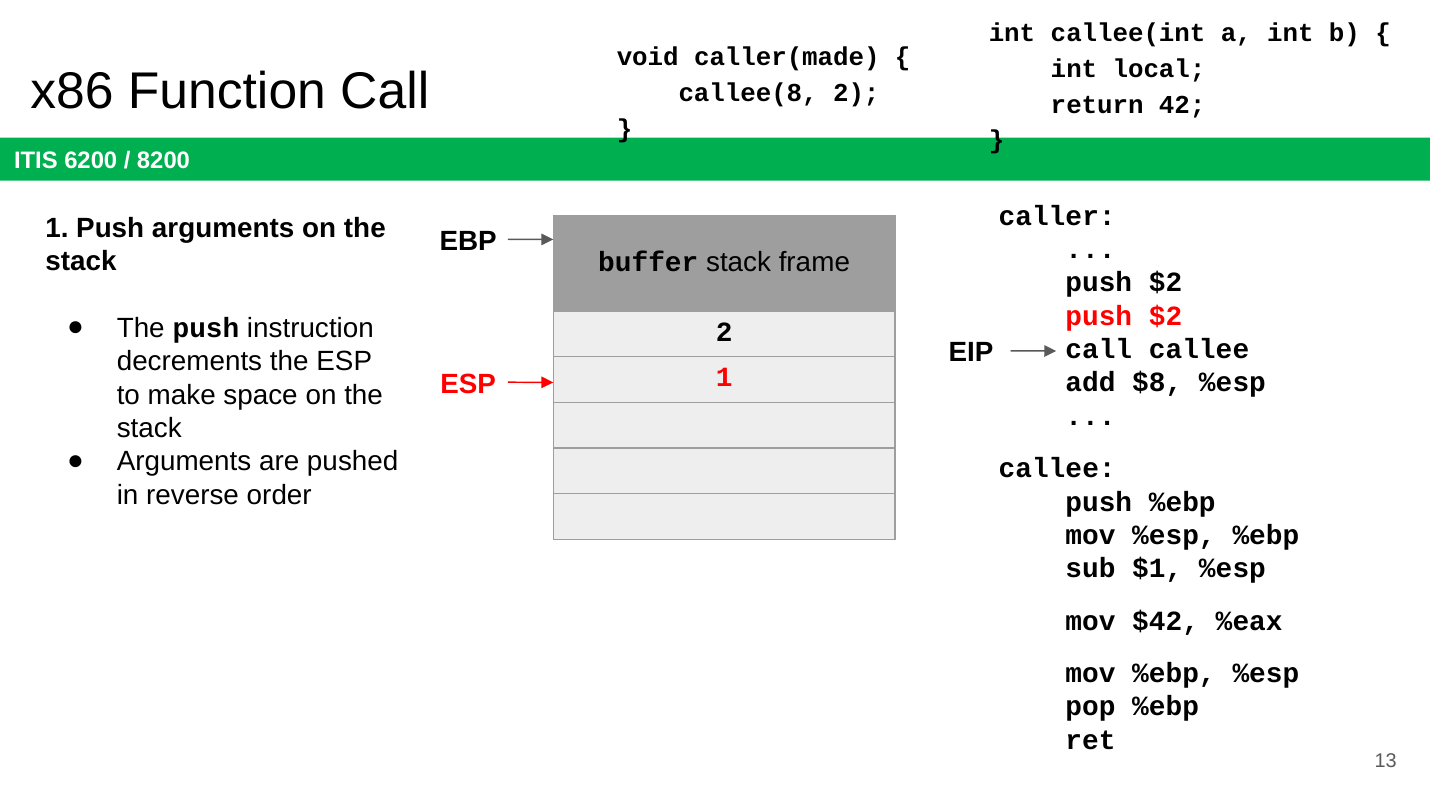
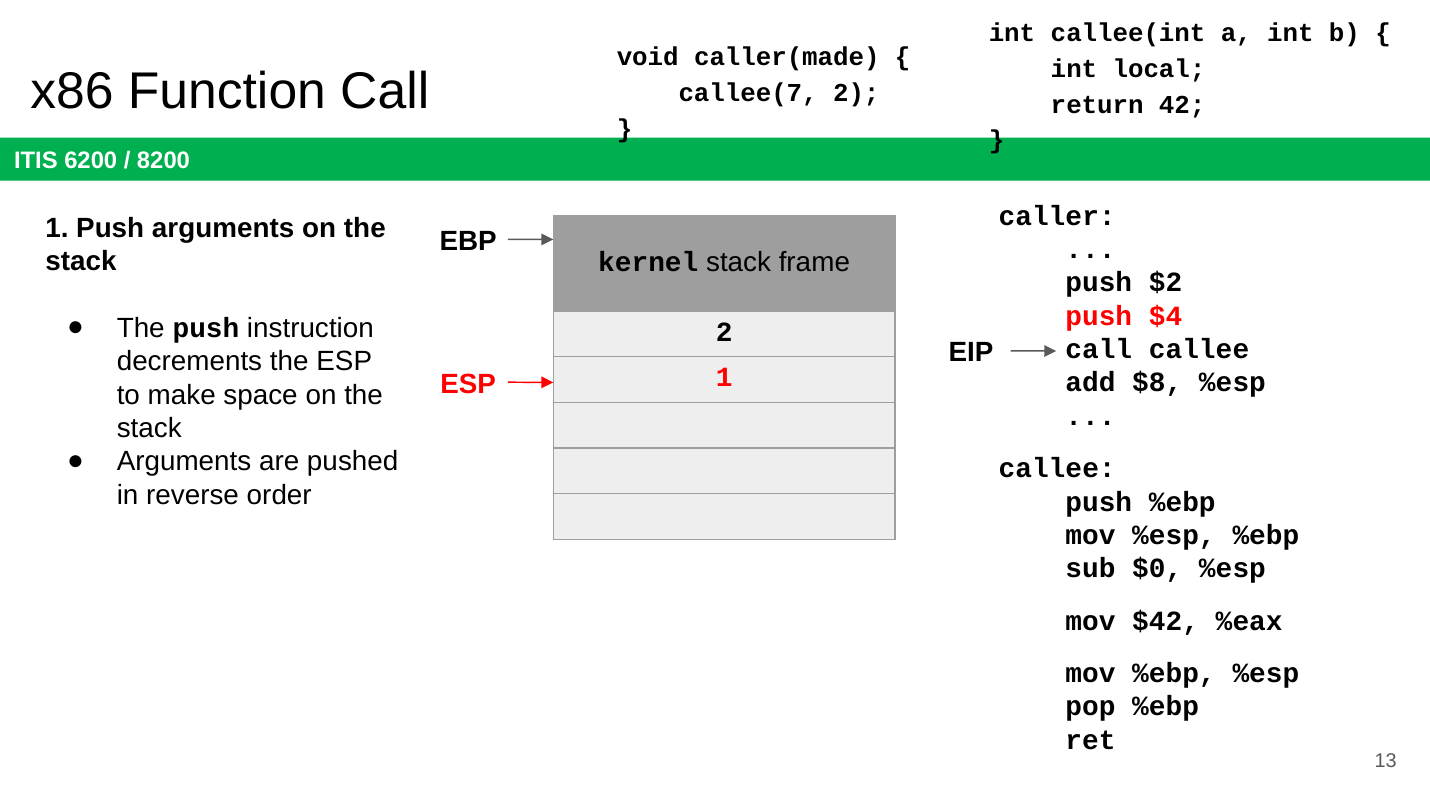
callee(8: callee(8 -> callee(7 (748, 93)
buffer: buffer -> kernel (648, 263)
$2: $2 -> $4 (1166, 316)
$1: $1 -> $0 (1157, 569)
